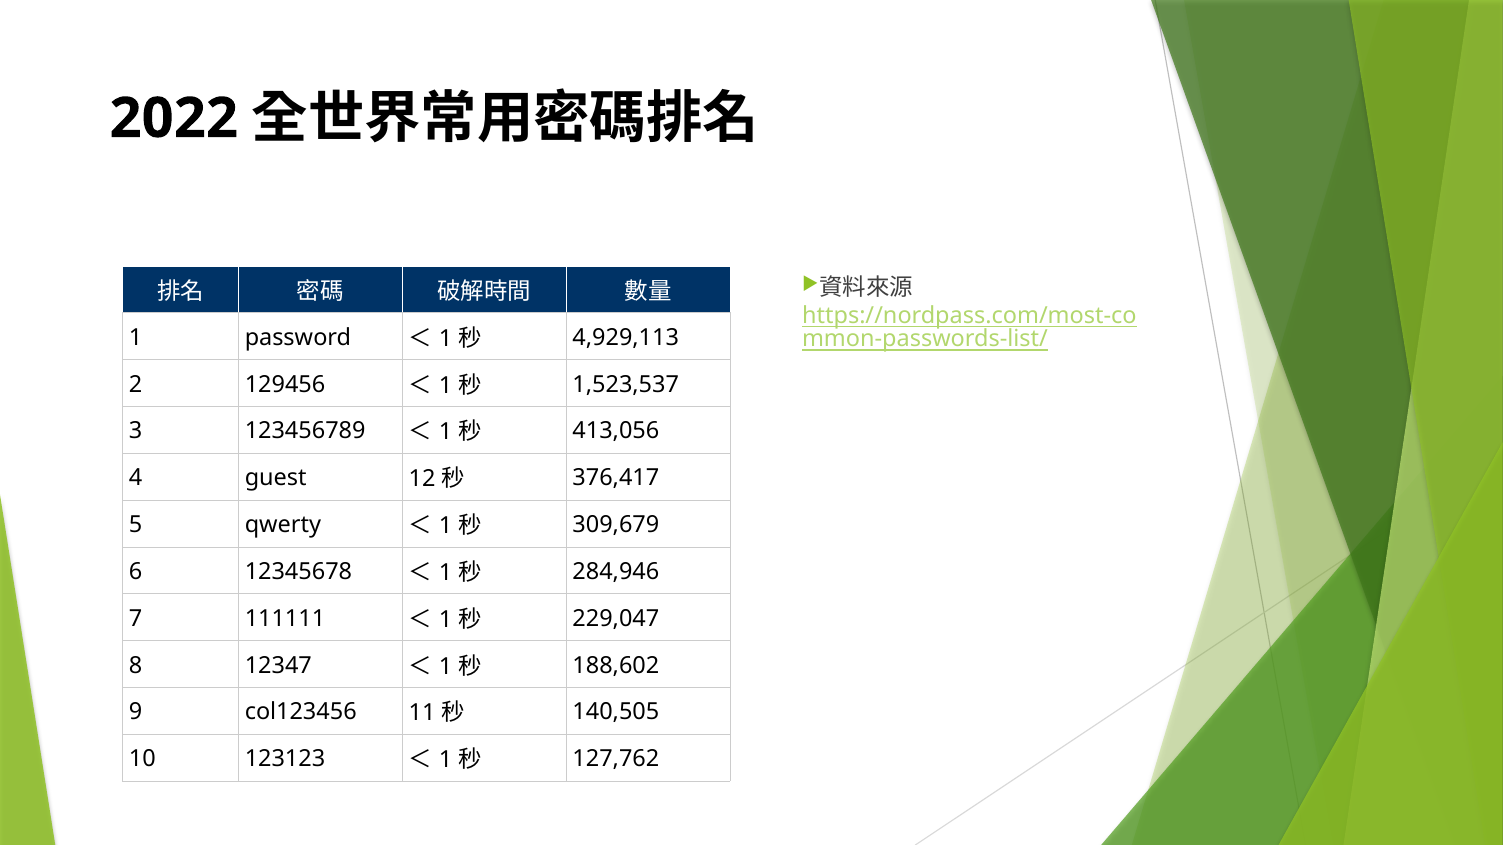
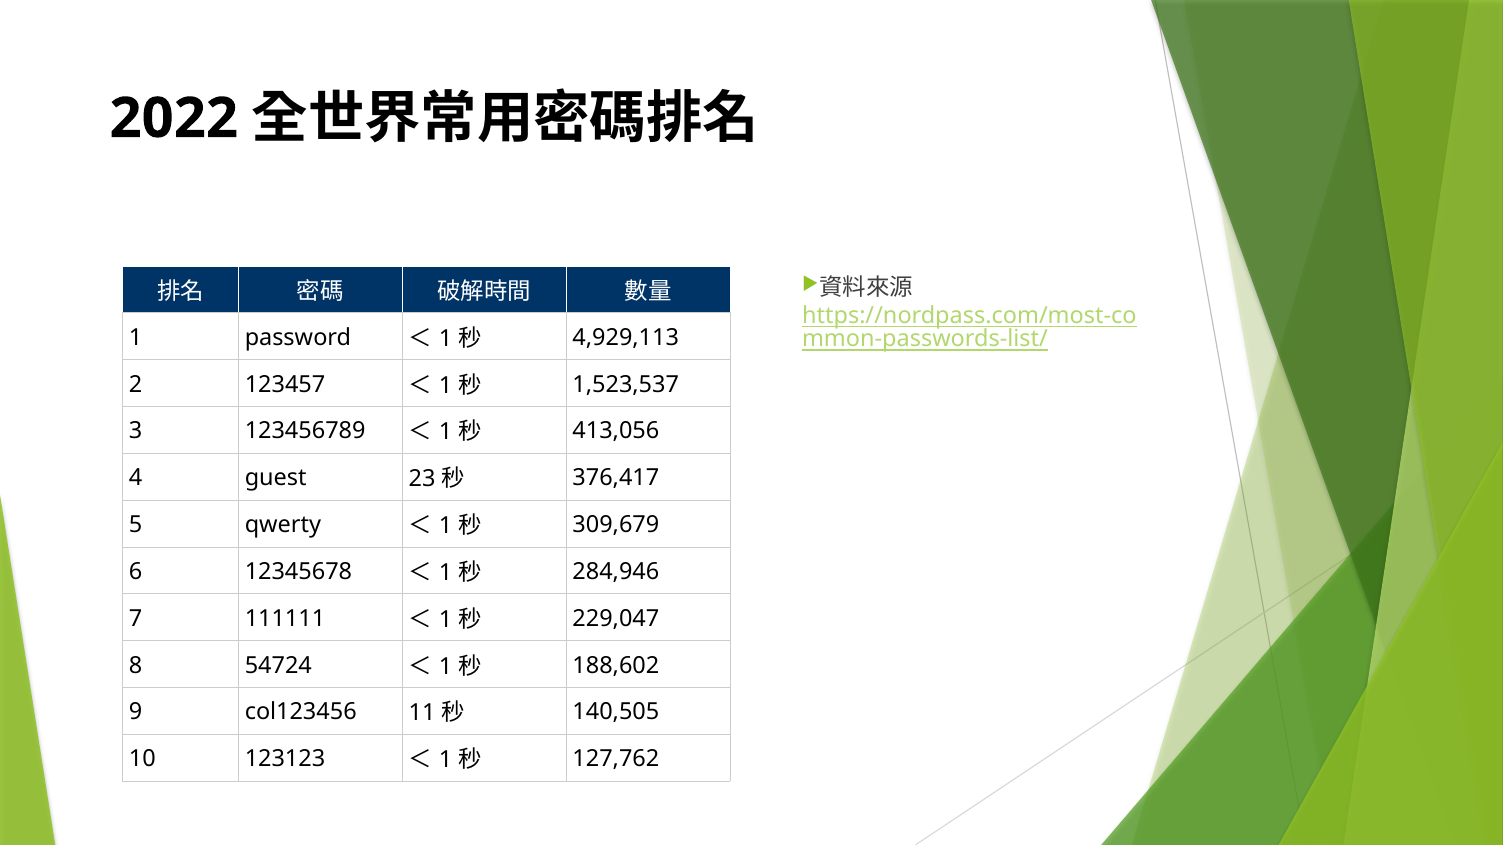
129456: 129456 -> 123457 (285, 384)
12: 12 -> 23 (422, 479)
12347: 12347 -> 54724 (278, 666)
